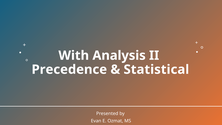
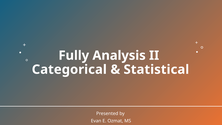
With: With -> Fully (74, 55)
Precedence: Precedence -> Categorical (69, 69)
